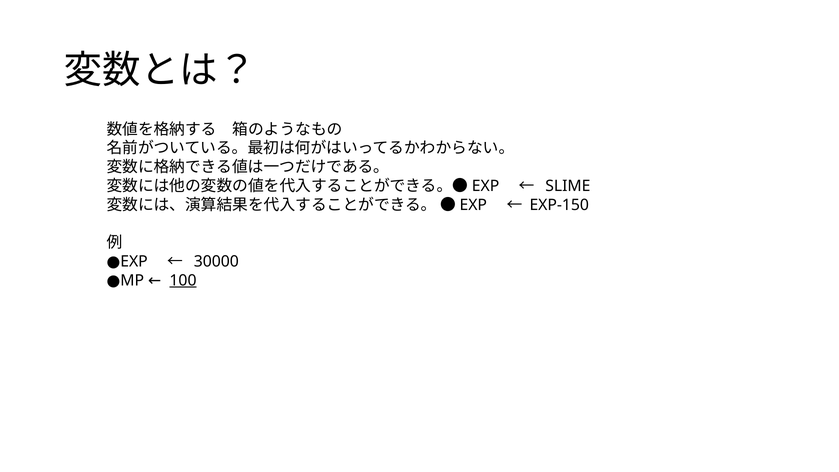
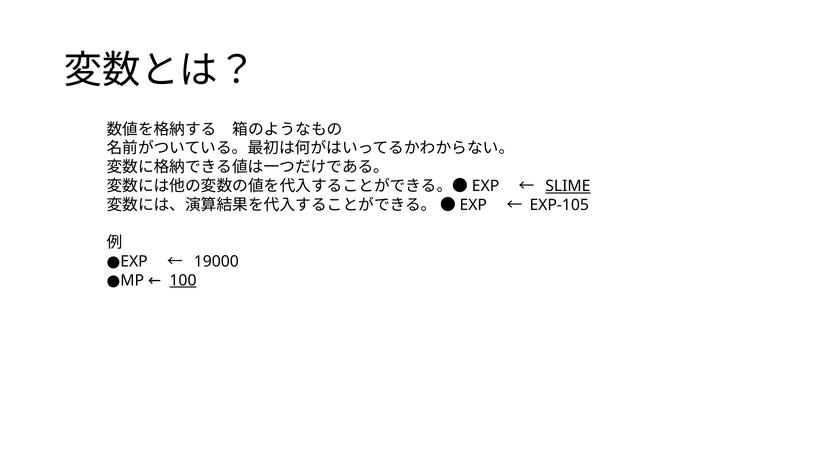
SLIME underline: none -> present (568, 186)
EXP-150: EXP-150 -> EXP-105 (559, 205)
30000: 30000 -> 19000 (216, 262)
